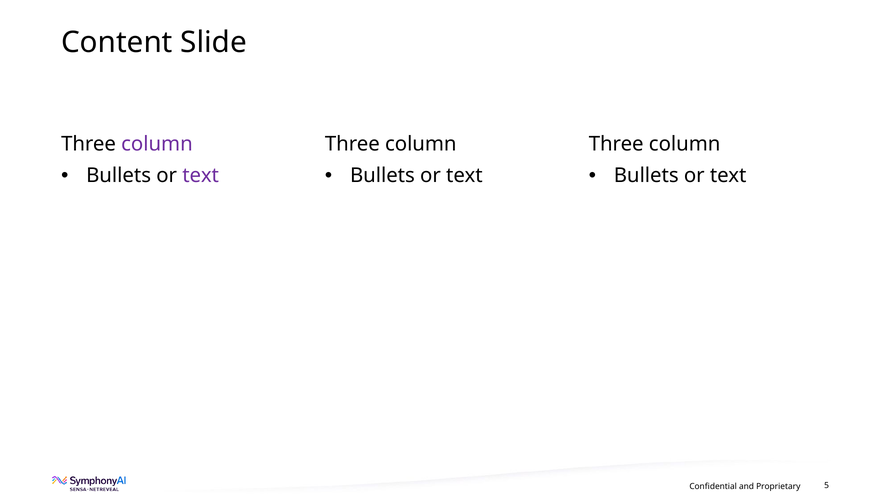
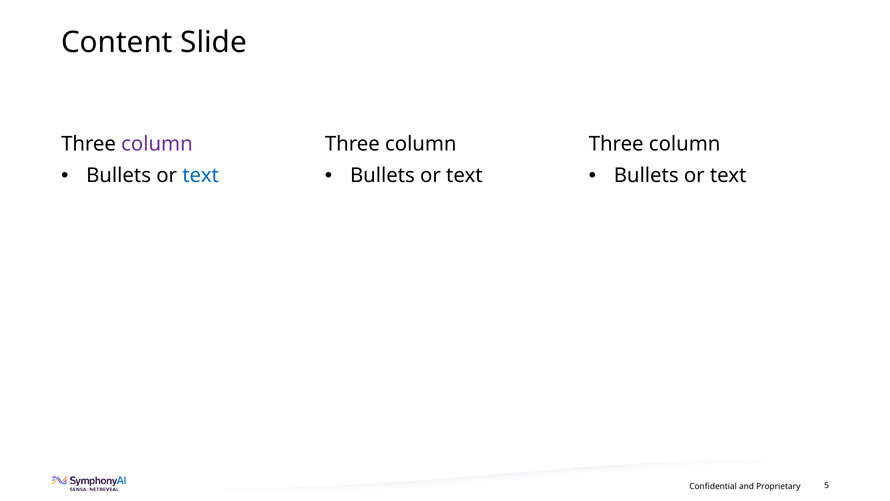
text colour: purple -> blue (201, 175)
